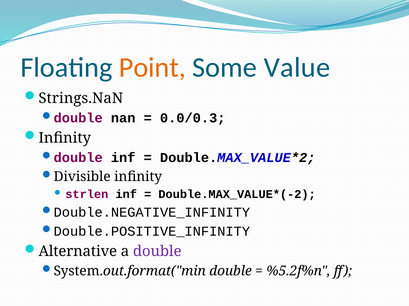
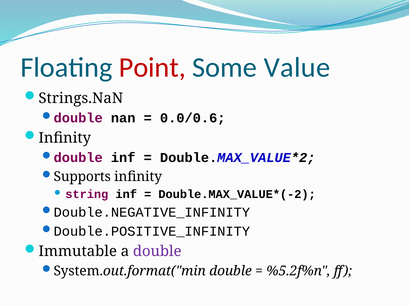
Point colour: orange -> red (152, 68)
0.0/0.3: 0.0/0.3 -> 0.0/0.6 (193, 118)
Divisible: Divisible -> Supports (82, 177)
strlen: strlen -> string (87, 195)
Alternative: Alternative -> Immutable (78, 252)
